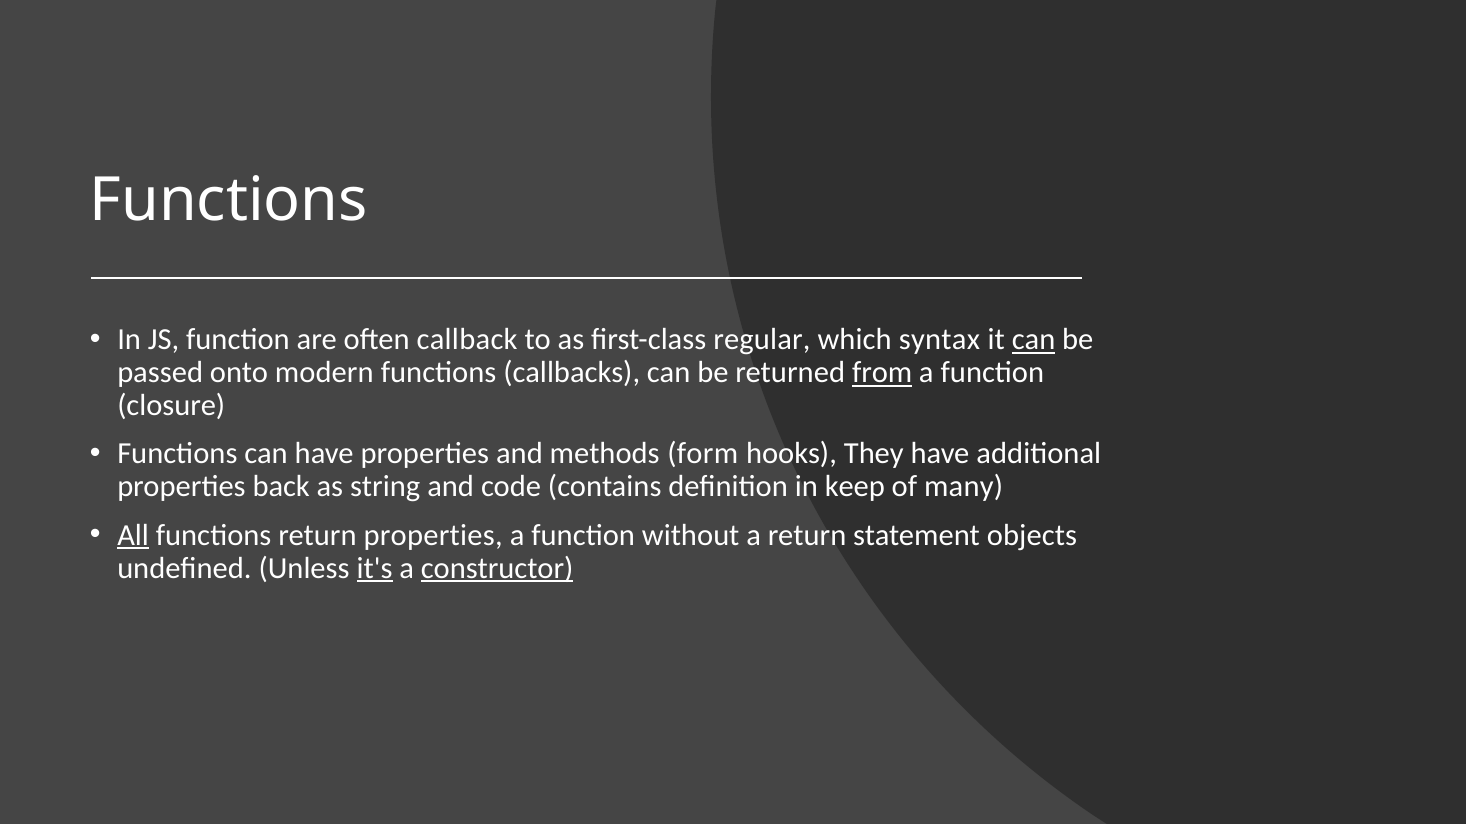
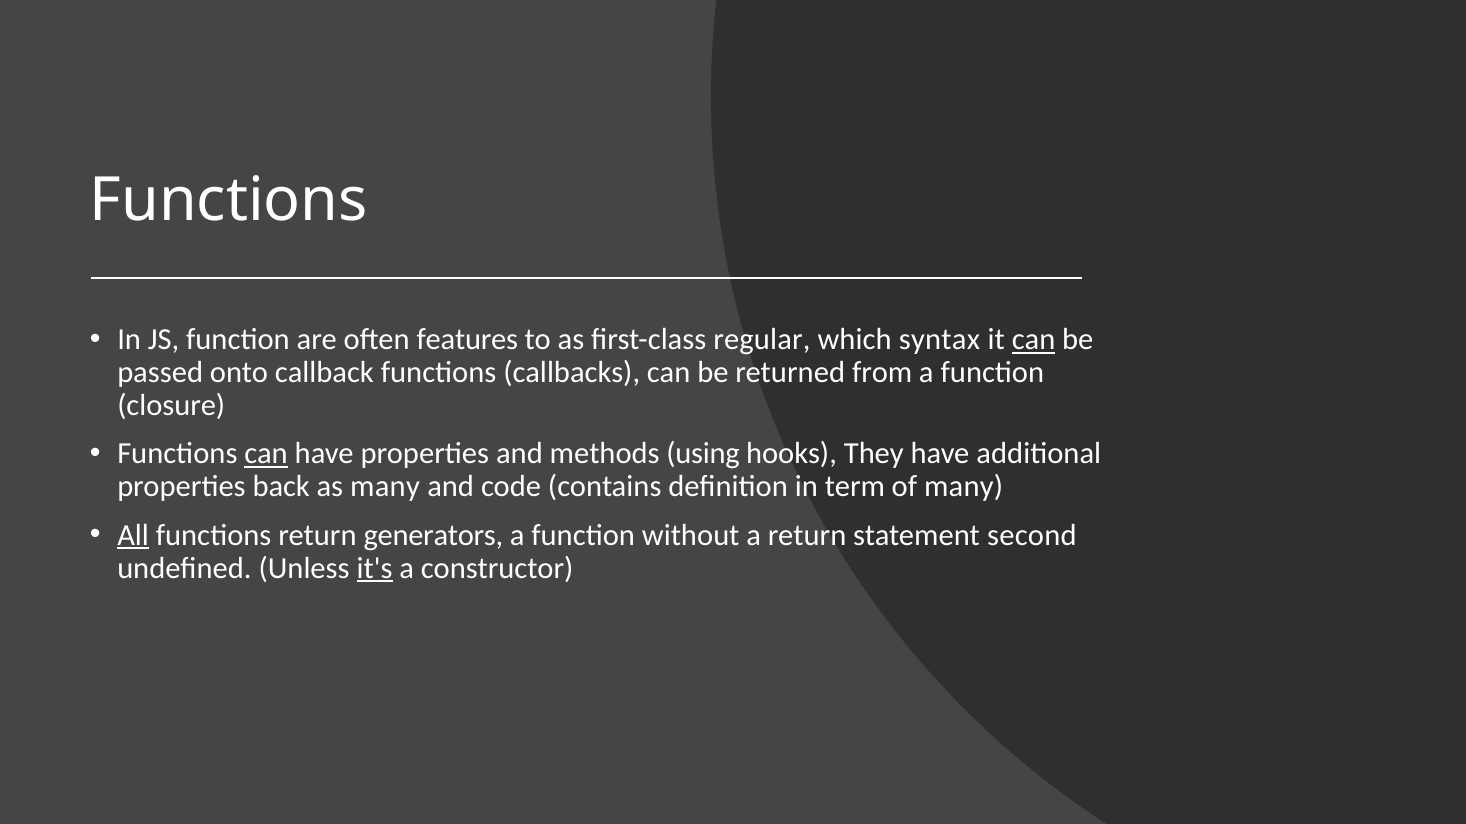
callback: callback -> features (467, 340)
modern: modern -> callback (324, 373)
from underline: present -> none (882, 373)
can underline: none -> present (266, 454)
form: form -> using (703, 454)
as string: string -> many (385, 487)
keep: keep -> term (855, 487)
return properties: properties -> generators (433, 536)
objects: objects -> second (1032, 536)
constructor underline: present -> none (497, 569)
